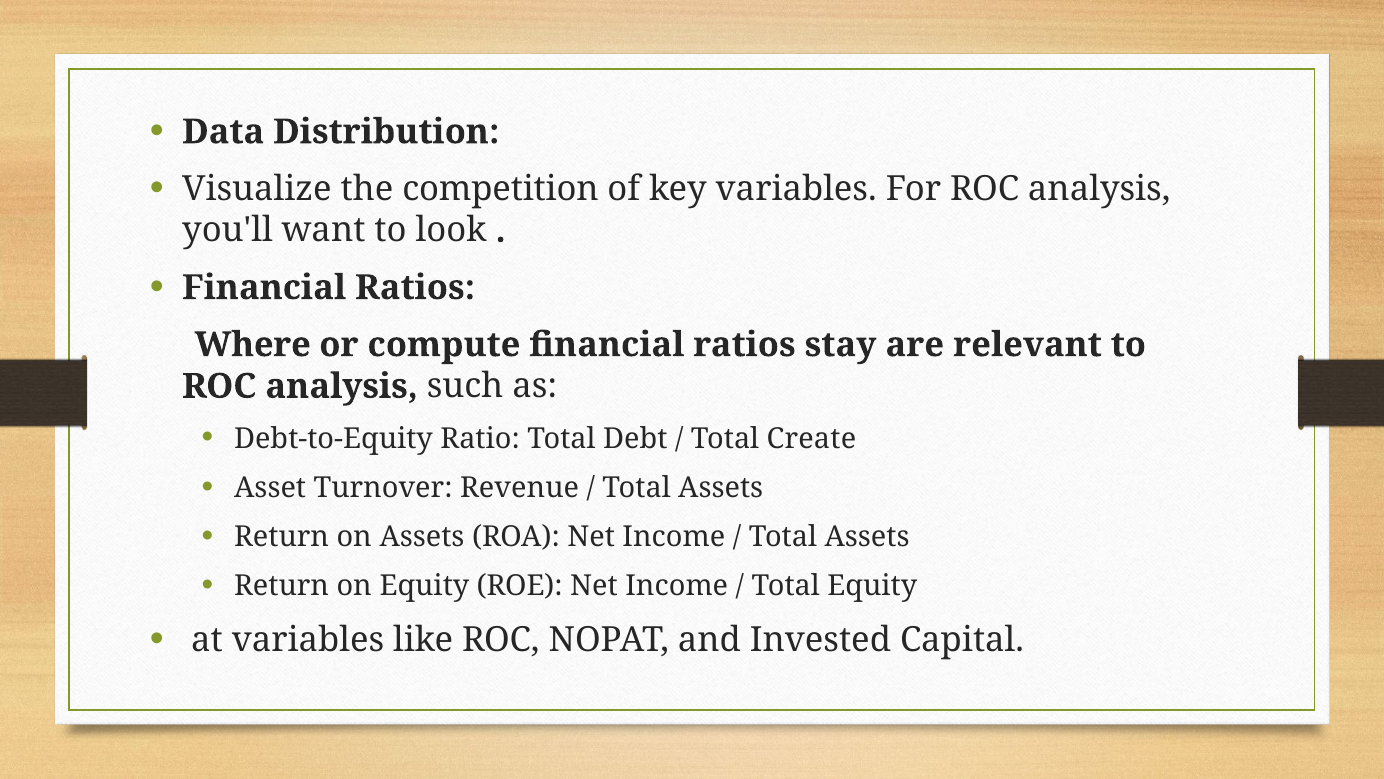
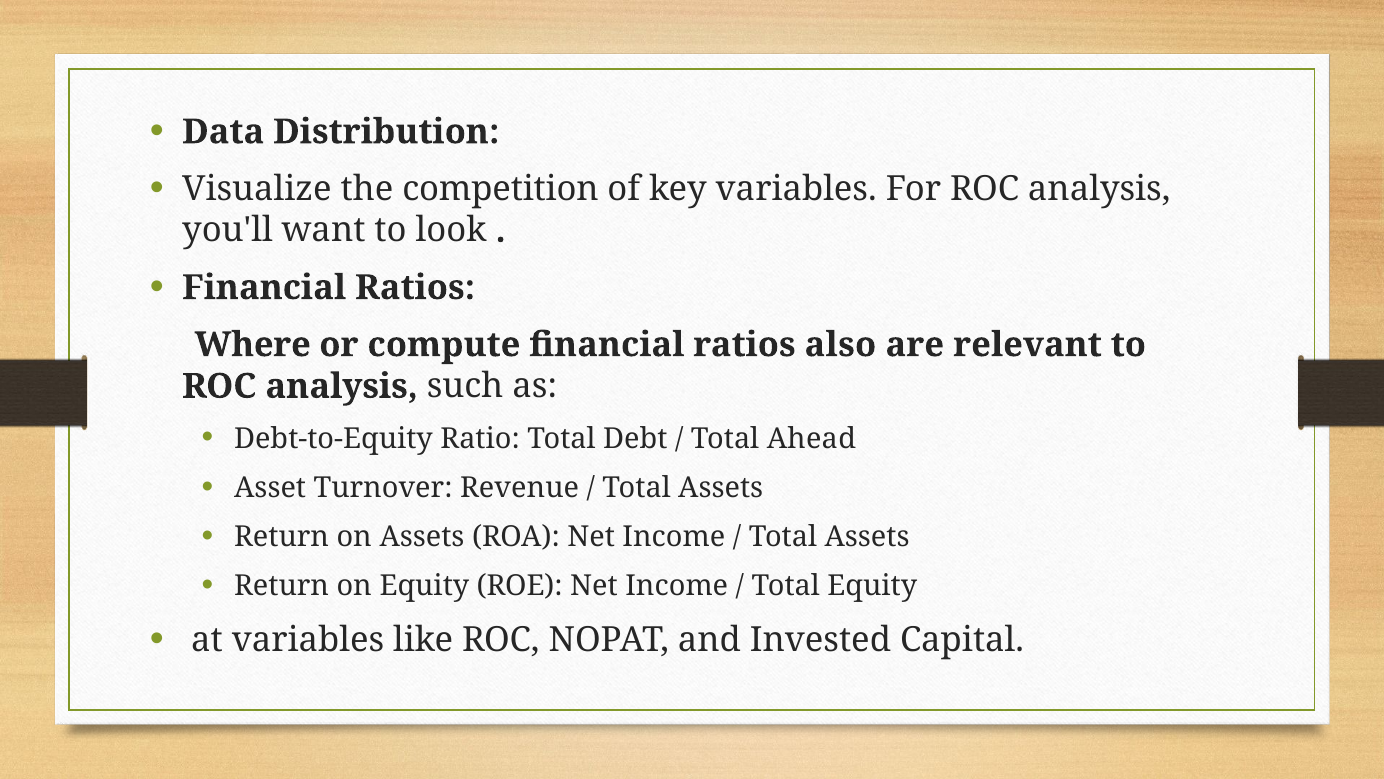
stay: stay -> also (840, 345)
Create: Create -> Ahead (811, 438)
